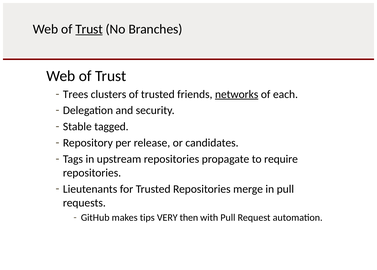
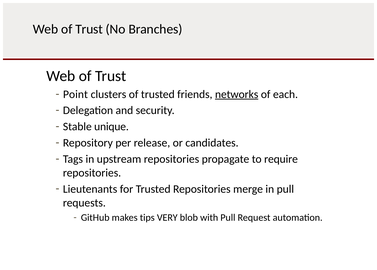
Trust underline: present -> none (89, 29)
Trees: Trees -> Point (75, 94)
tagged: tagged -> unique (111, 126)
then: then -> blob (189, 217)
